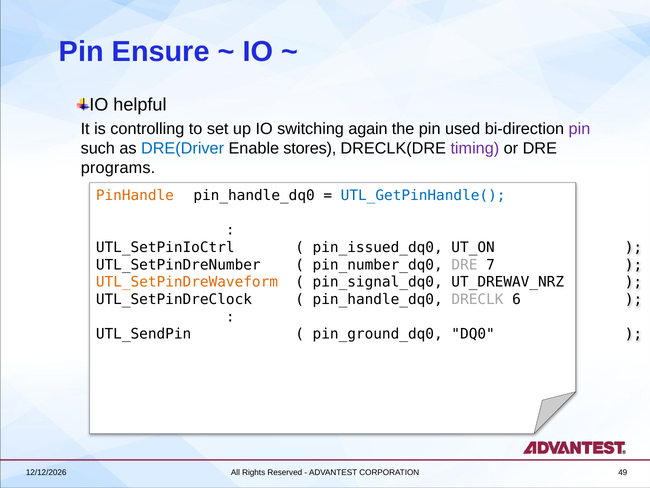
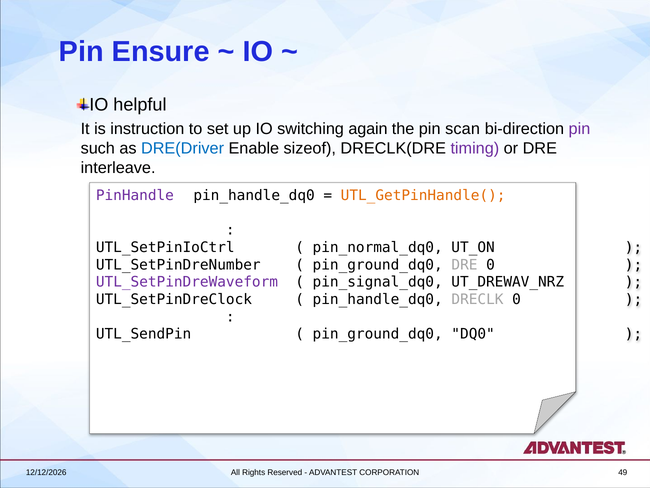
controlling: controlling -> instruction (147, 129)
used: used -> scan (463, 129)
stores: stores -> sizeof (310, 148)
programs: programs -> interleave (118, 168)
PinHandle colour: orange -> purple (135, 195)
UTL_GetPinHandle( colour: blue -> orange (423, 195)
pin_issued_dq0: pin_issued_dq0 -> pin_normal_dq0 (378, 247)
pin_number_dq0: pin_number_dq0 -> pin_ground_dq0 (378, 265)
DRE 7: 7 -> 0 (490, 265)
UTL_SetPinDreWaveform colour: orange -> purple (187, 282)
DRECLK 6: 6 -> 0 (516, 299)
